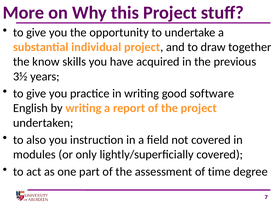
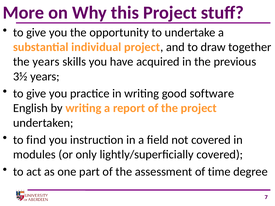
the know: know -> years (46, 62)
also: also -> find (36, 140)
